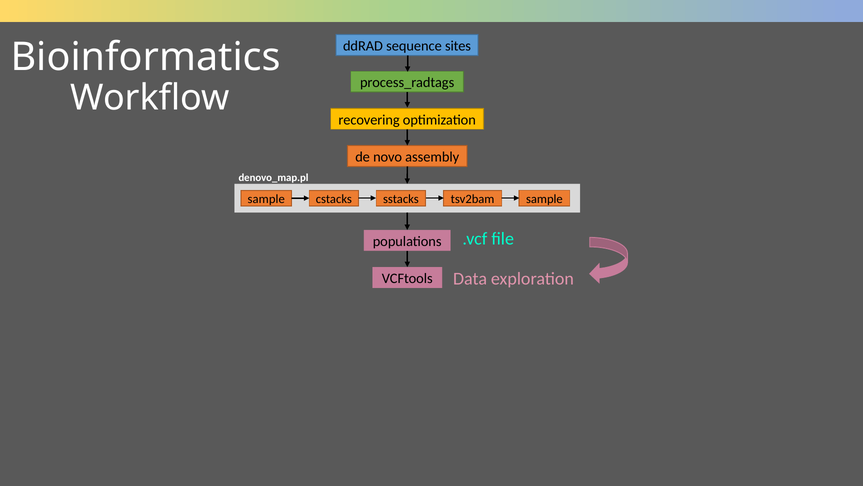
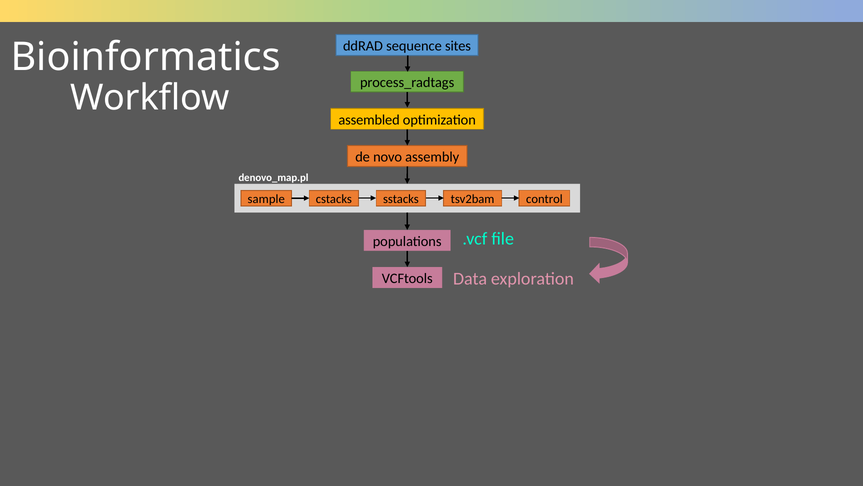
recovering: recovering -> assembled (369, 120)
tsv2bam sample: sample -> control (544, 199)
